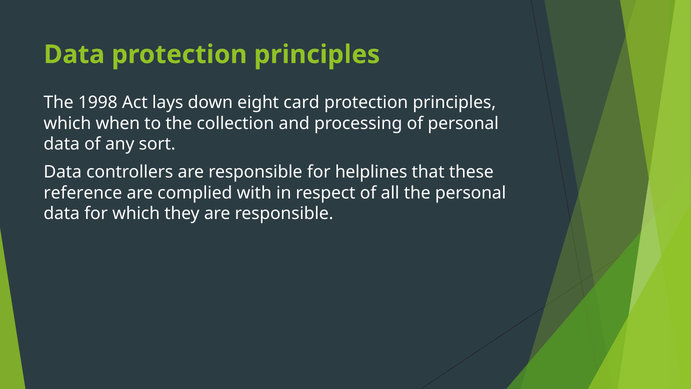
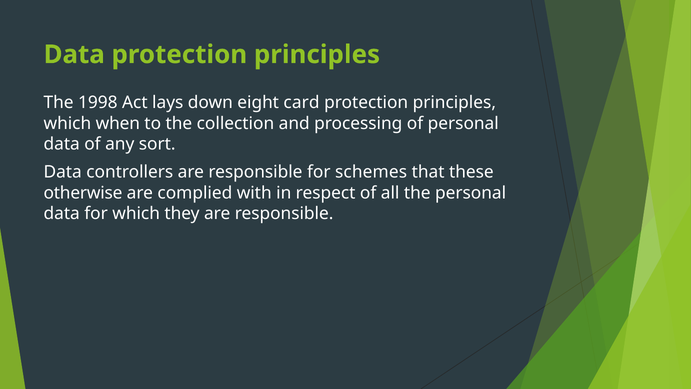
helplines: helplines -> schemes (371, 172)
reference: reference -> otherwise (83, 193)
